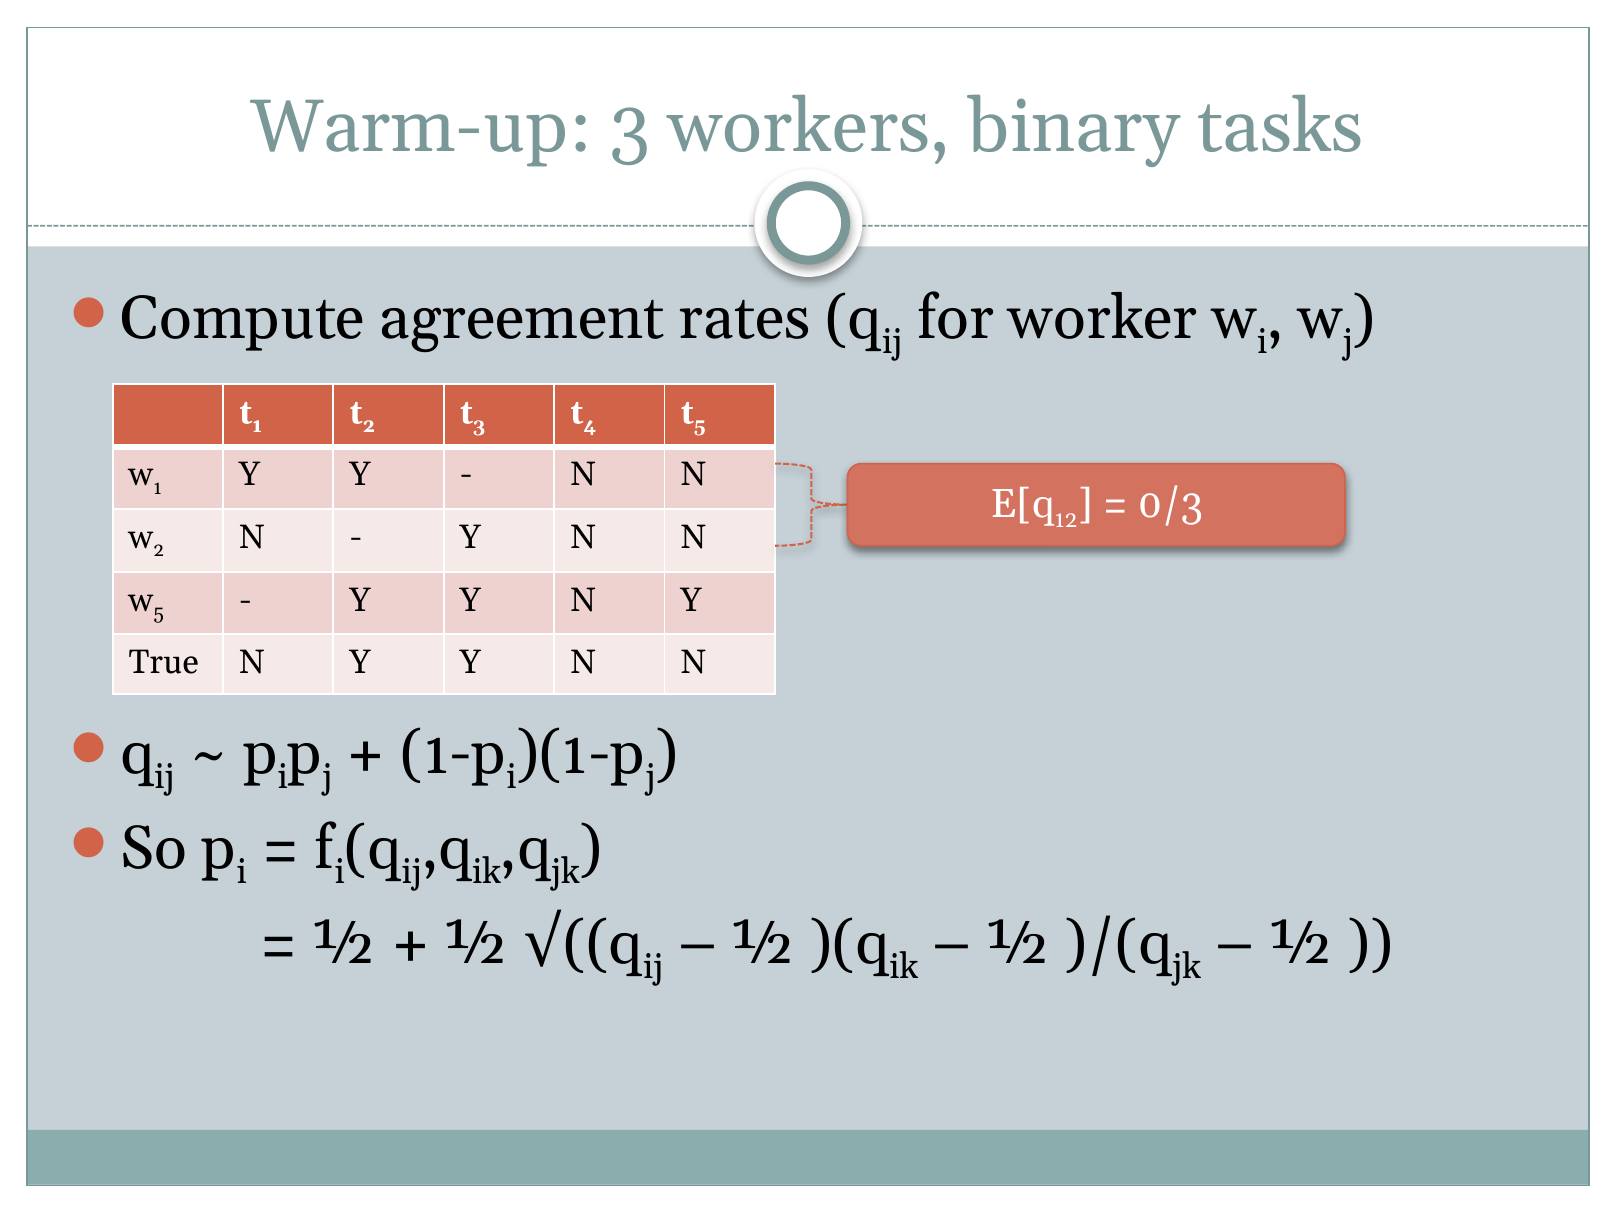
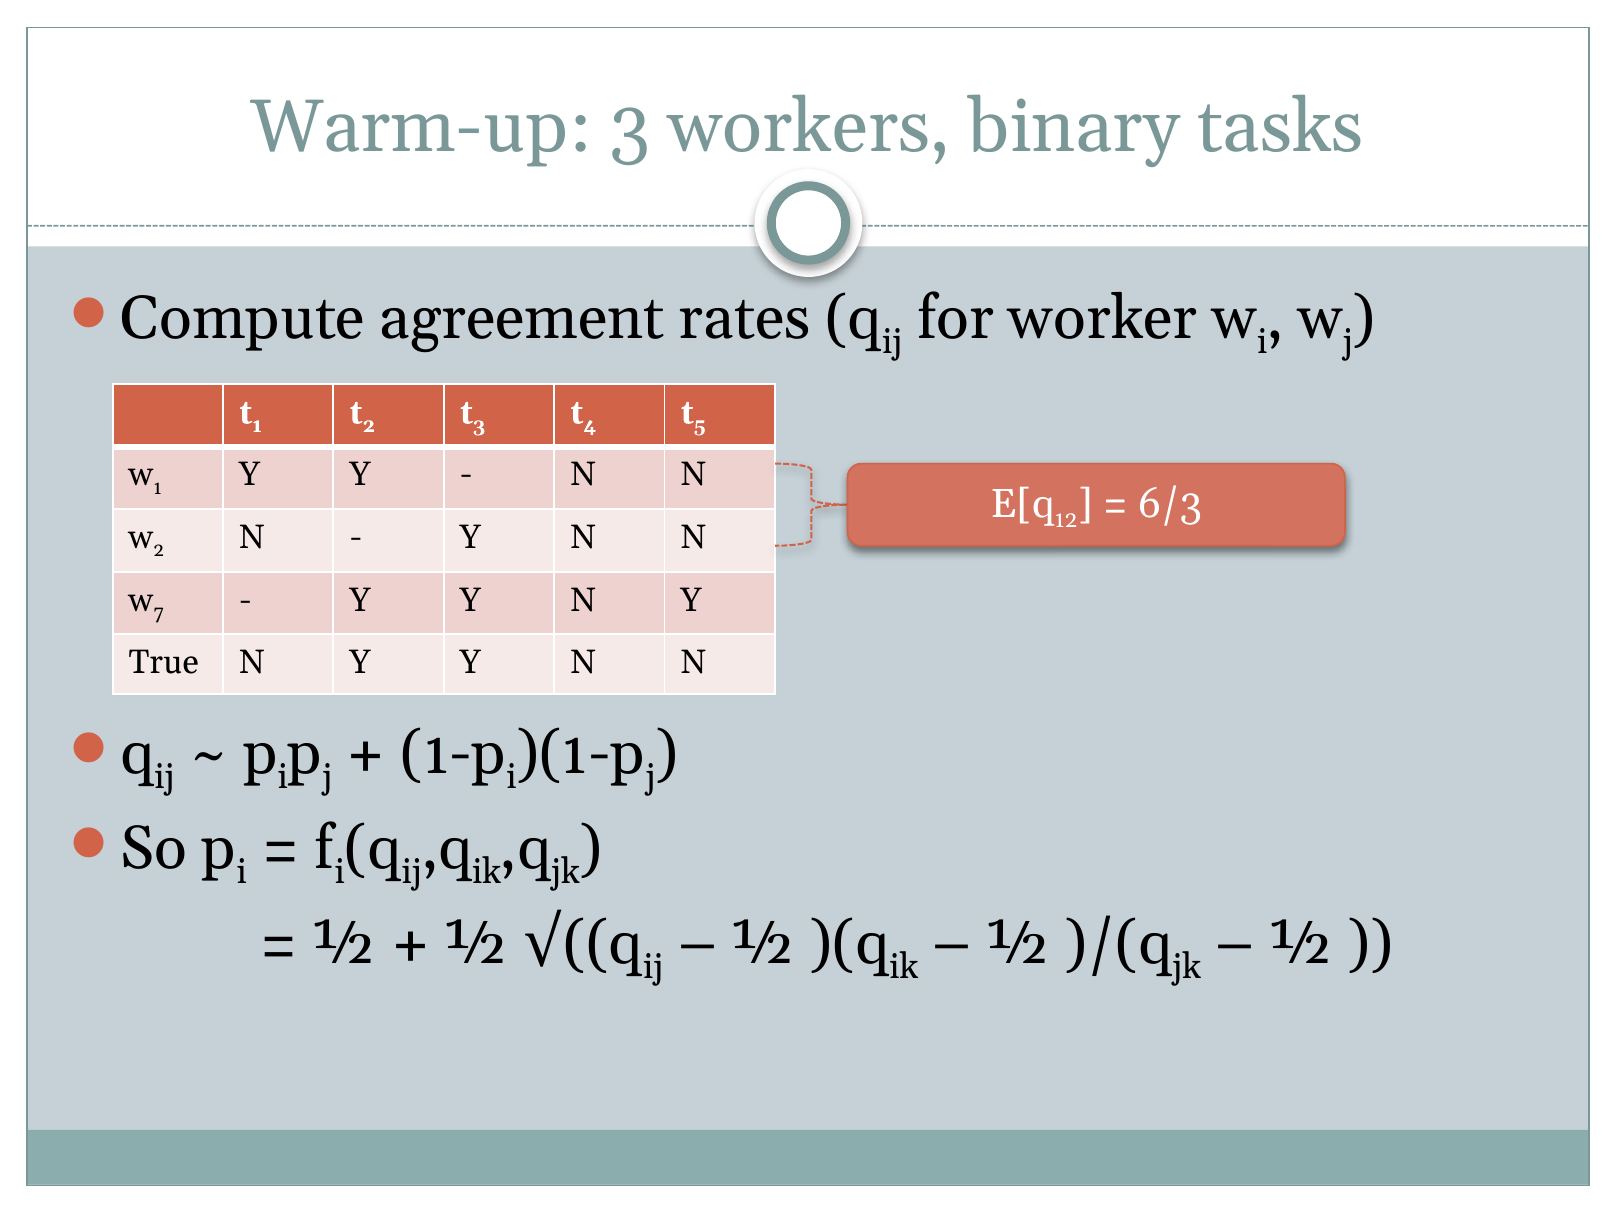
0/3: 0/3 -> 6/3 (1170, 504)
5: 5 -> 7 (159, 613)
